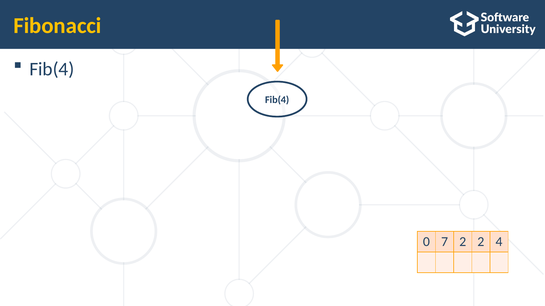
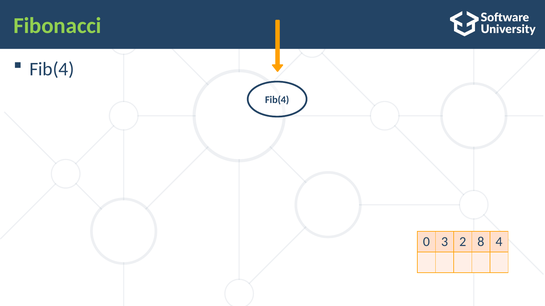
Fibonacci colour: yellow -> light green (57, 26)
7: 7 -> 3 (445, 242)
2 2: 2 -> 8 (481, 242)
